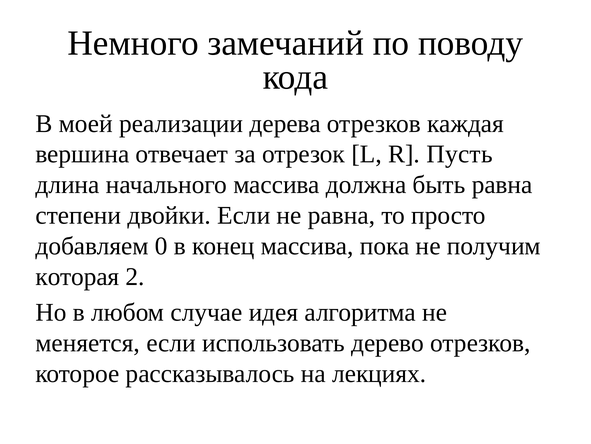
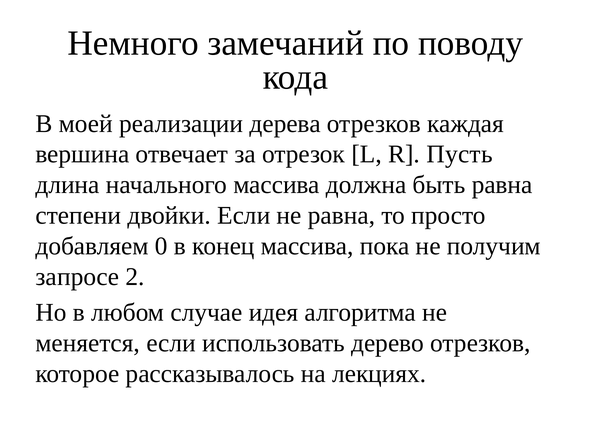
которая: которая -> запросе (77, 276)
